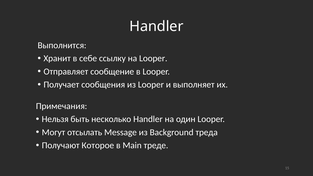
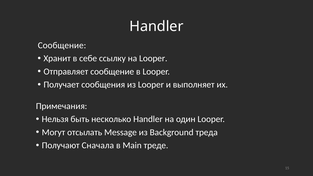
Выполнится: Выполнится -> Сообщение (62, 45)
Которое: Которое -> Сначала (98, 145)
